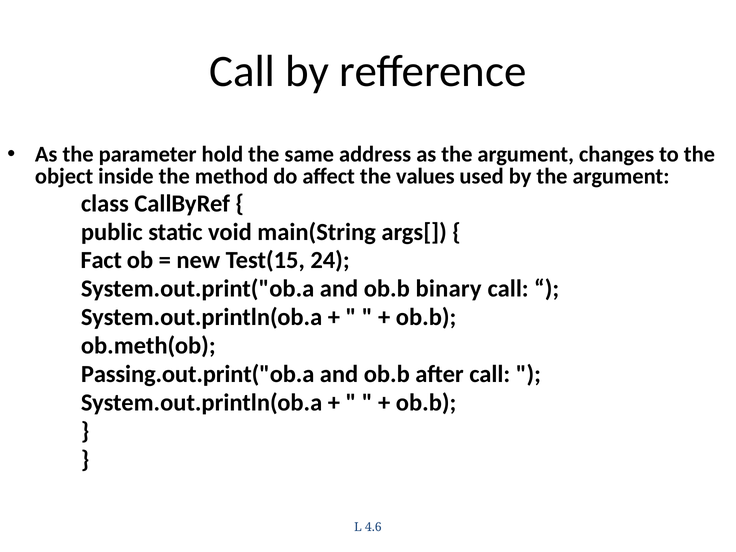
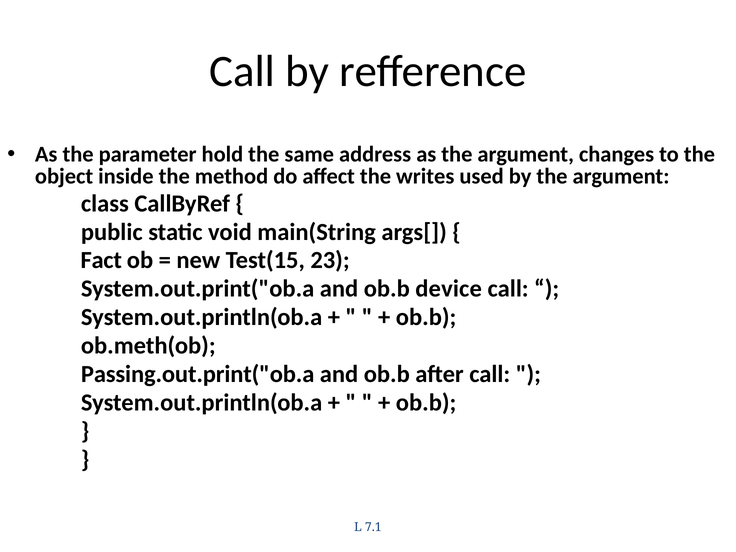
values: values -> writes (425, 176)
24: 24 -> 23 (330, 260)
binary: binary -> device (449, 289)
4.6: 4.6 -> 7.1 (373, 527)
